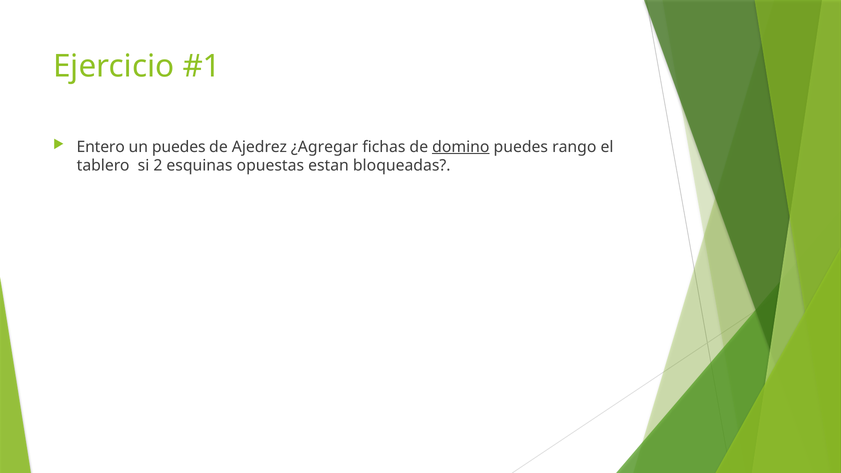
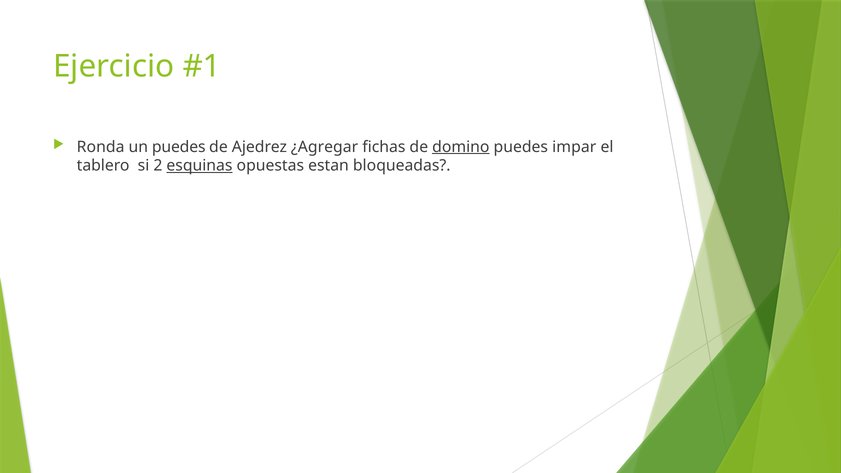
Entero: Entero -> Ronda (101, 147)
rango: rango -> impar (574, 147)
esquinas underline: none -> present (199, 166)
